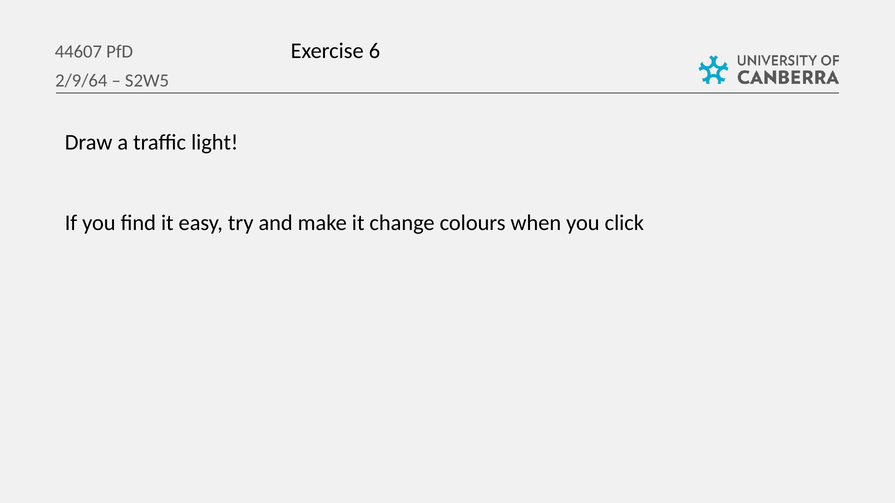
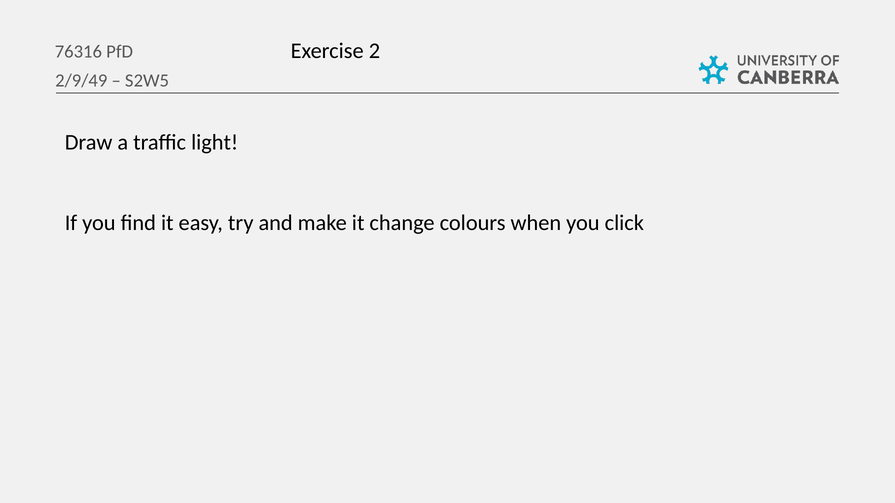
6: 6 -> 2 (374, 51)
44607: 44607 -> 76316 (78, 52)
2/9/64: 2/9/64 -> 2/9/49 (81, 81)
